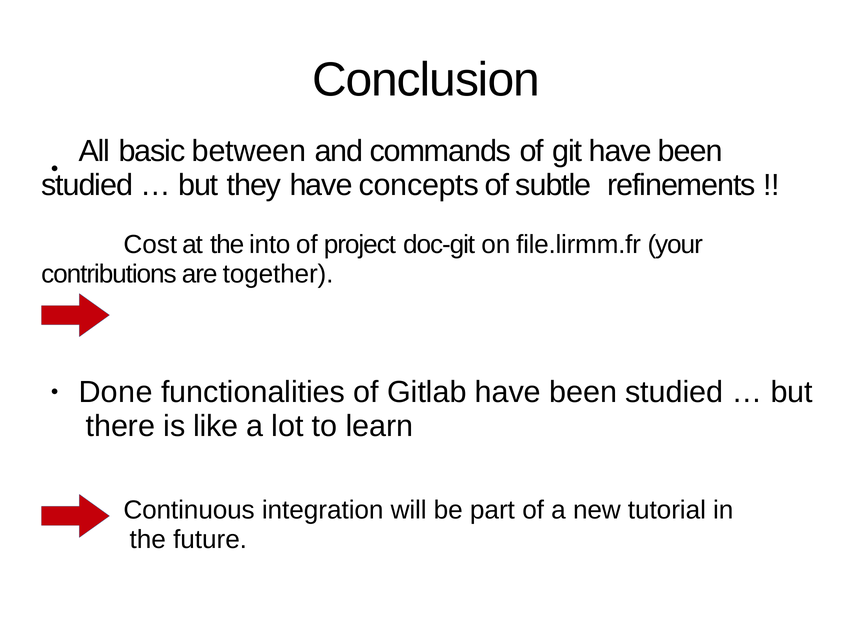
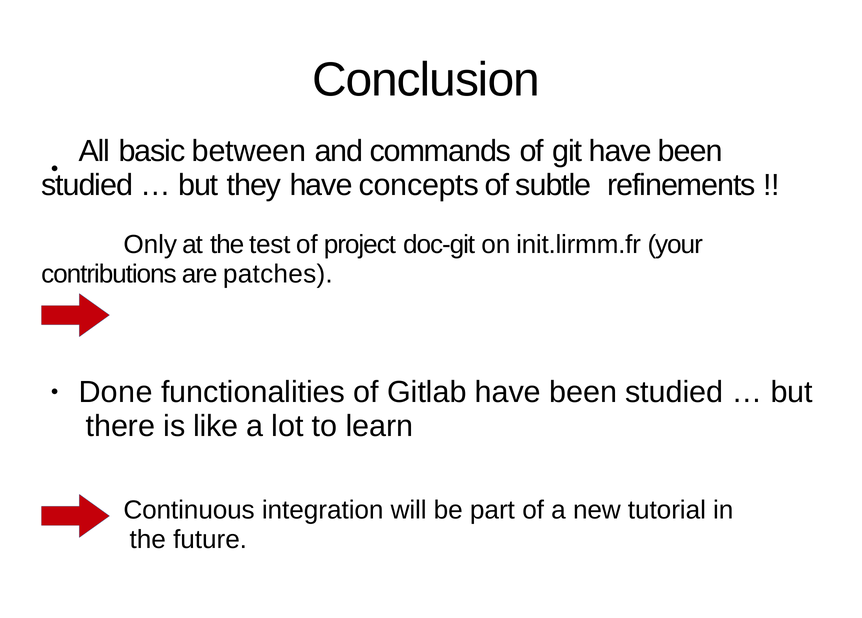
Cost: Cost -> Only (150, 245)
into: into -> test (270, 245)
file.lirmm.fr: file.lirmm.fr -> init.lirmm.fr (579, 245)
together: together -> patches (278, 275)
